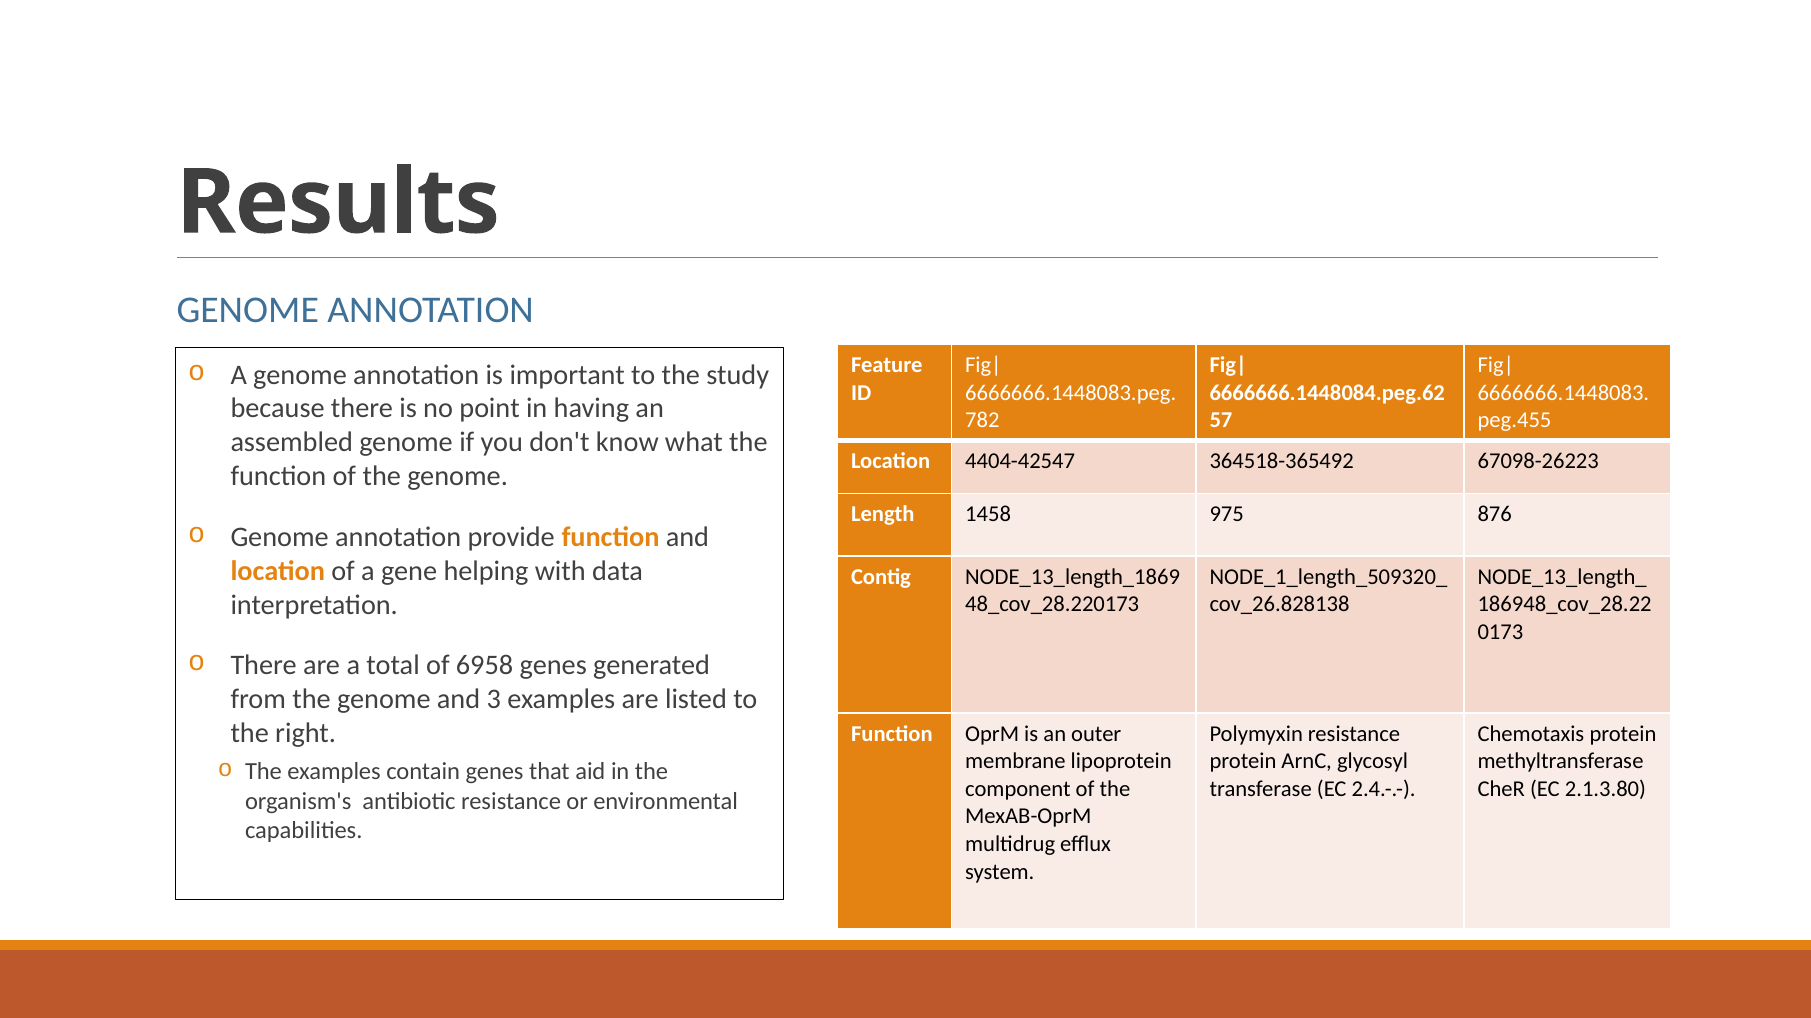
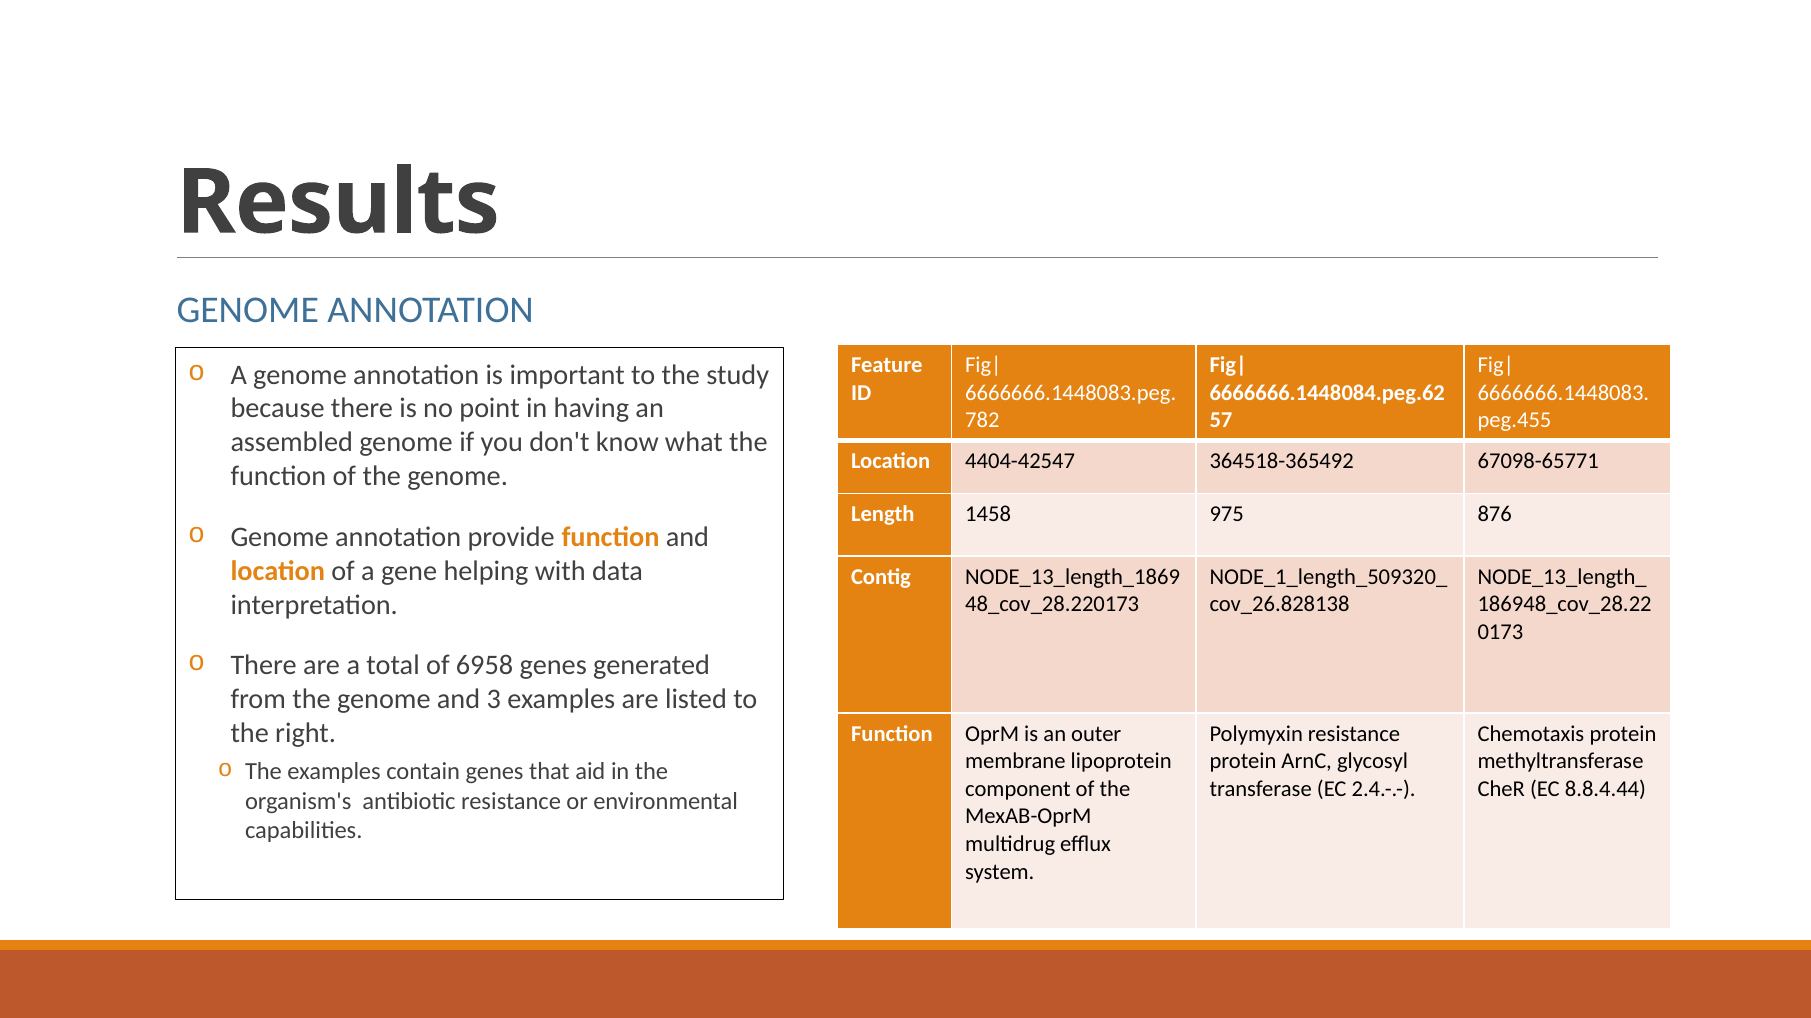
67098-26223: 67098-26223 -> 67098-65771 (1538, 462)
2.1.3.80: 2.1.3.80 -> 8.8.4.44 (1605, 789)
